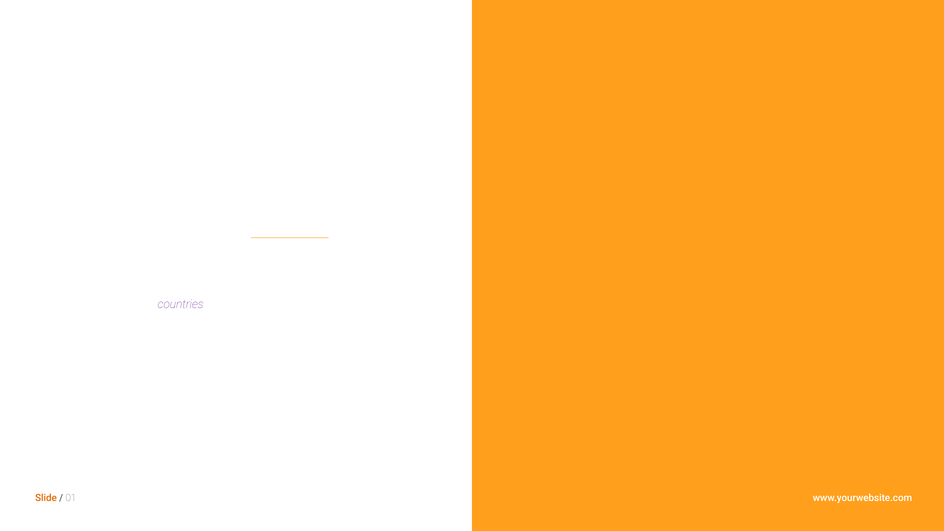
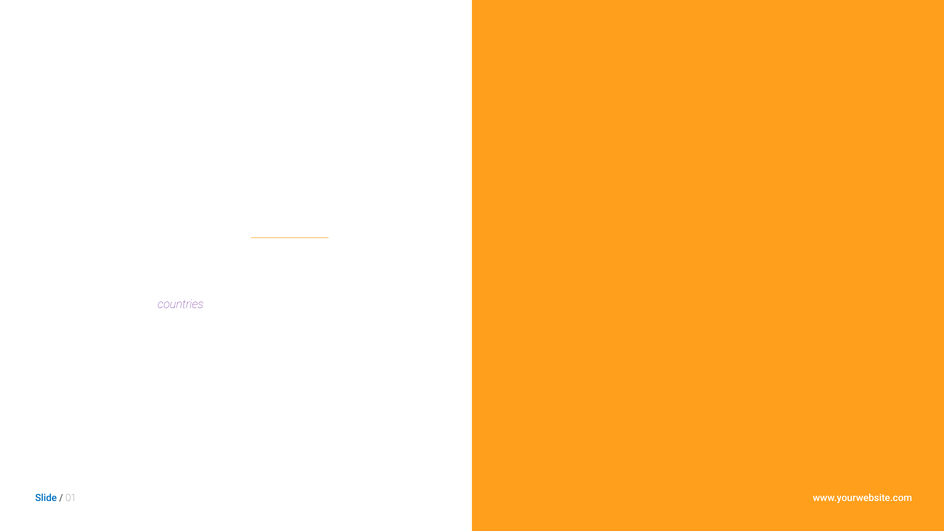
Slide colour: orange -> blue (46, 498)
